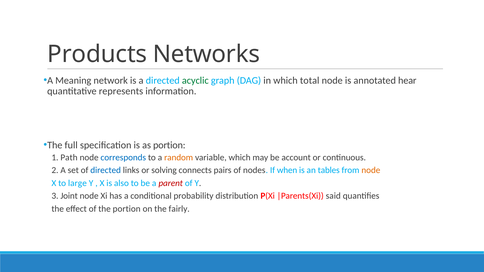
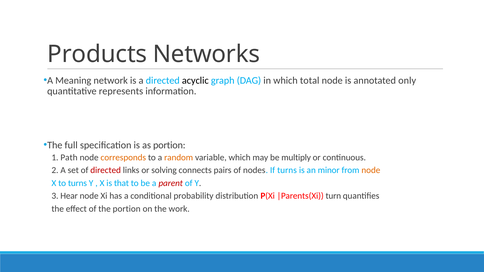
acyclic colour: green -> black (195, 80)
hear: hear -> only (407, 80)
corresponds colour: blue -> orange (123, 158)
account: account -> multiply (296, 158)
directed colour: blue -> red (106, 170)
If when: when -> turns (287, 170)
tables: tables -> minor (329, 170)
to large: large -> turns (78, 183)
also: also -> that (121, 183)
Joint: Joint -> Hear (69, 196)
said: said -> turn (333, 196)
fairly: fairly -> work (179, 209)
